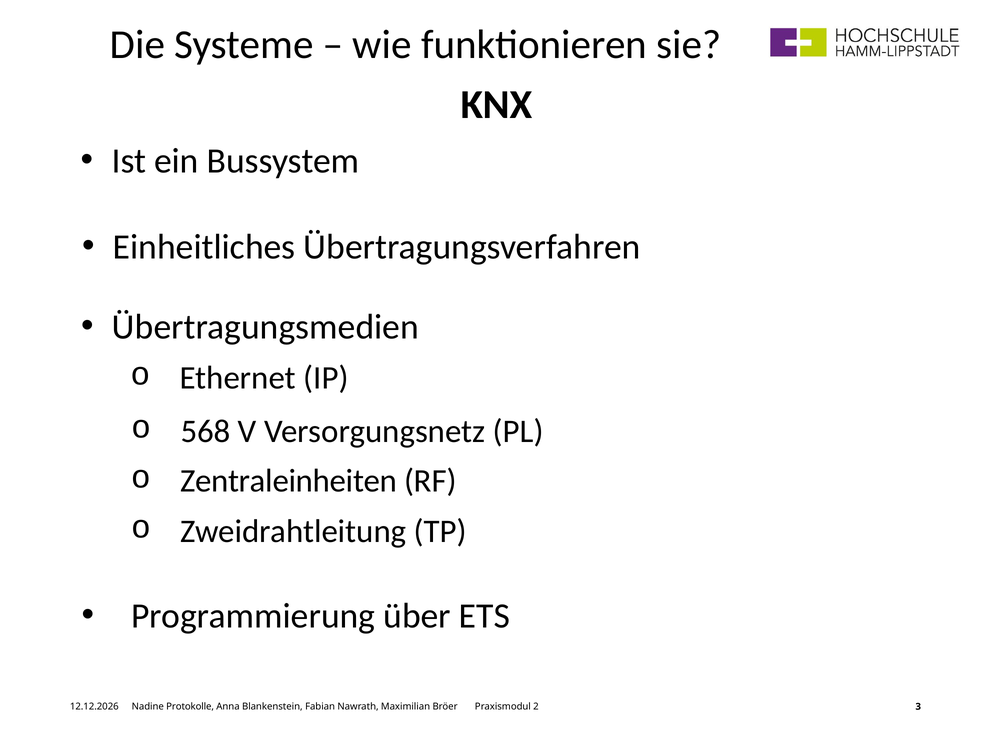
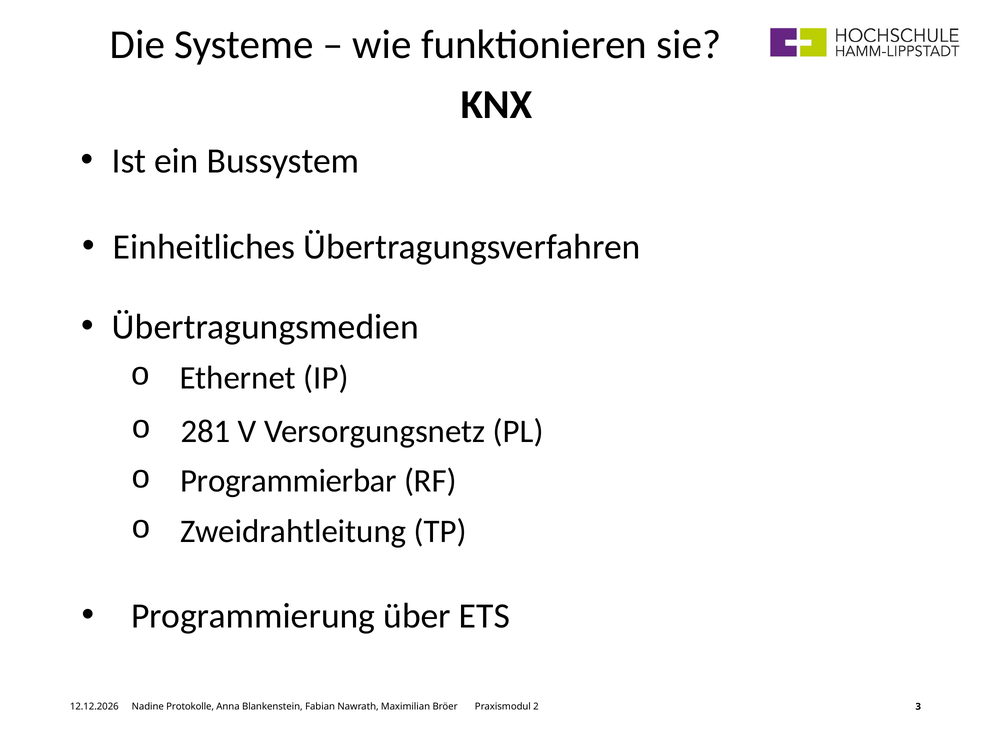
568: 568 -> 281 (206, 431)
Zentraleinheiten: Zentraleinheiten -> Programmierbar (289, 481)
